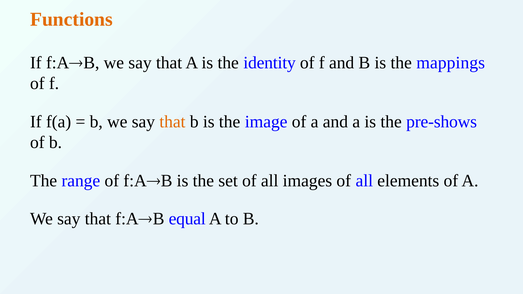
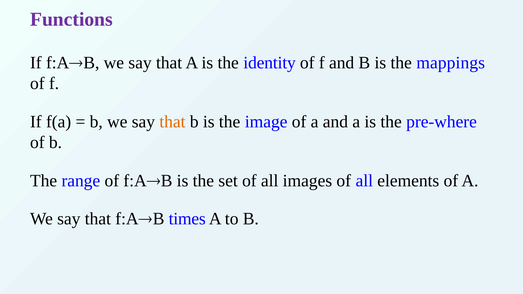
Functions colour: orange -> purple (71, 19)
pre-shows: pre-shows -> pre-where (442, 122)
equal: equal -> times (187, 219)
